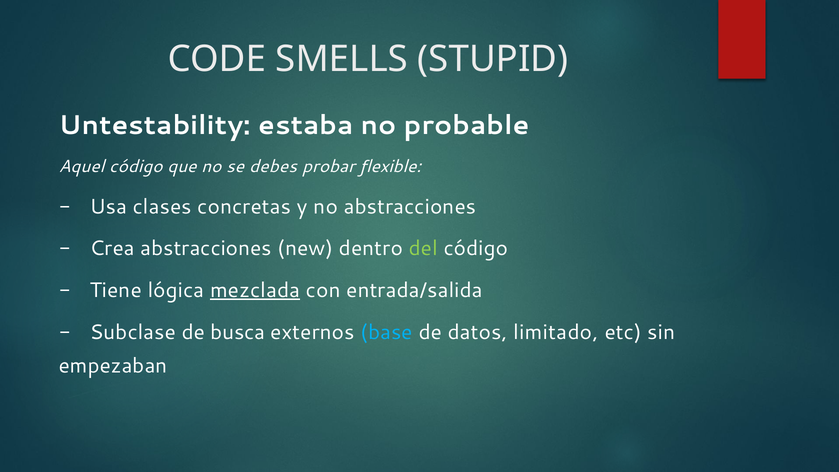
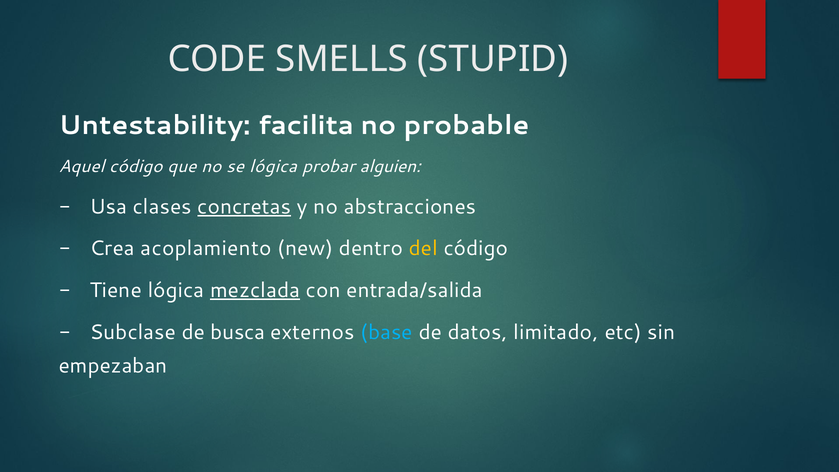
estaba: estaba -> facilita (306, 125)
se debes: debes -> lógica (273, 167)
flexible: flexible -> alguien (390, 167)
concretas underline: none -> present (244, 207)
Crea abstracciones: abstracciones -> acoplamiento (206, 248)
del colour: light green -> yellow (423, 248)
